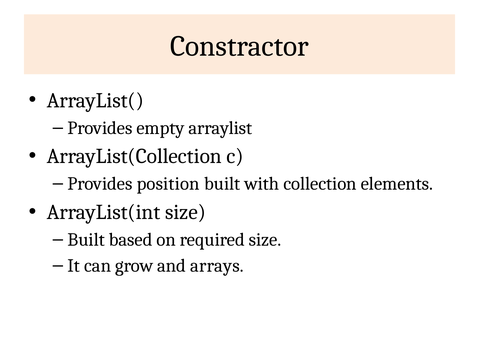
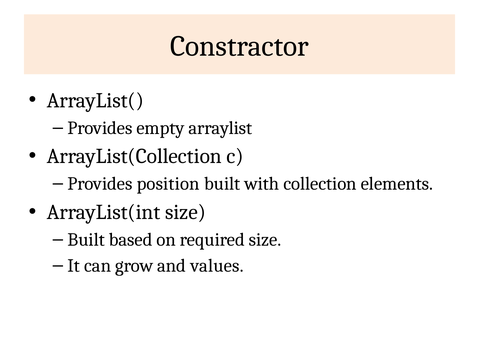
arrays: arrays -> values (217, 266)
